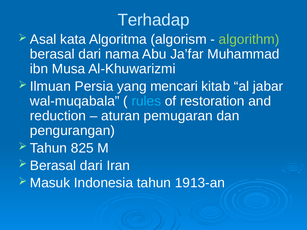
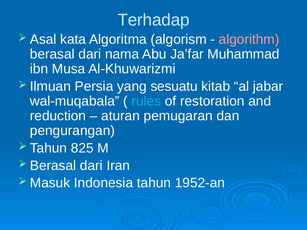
algorithm colour: light green -> pink (249, 40)
mencari: mencari -> sesuatu (174, 86)
1913-an: 1913-an -> 1952-an (200, 183)
